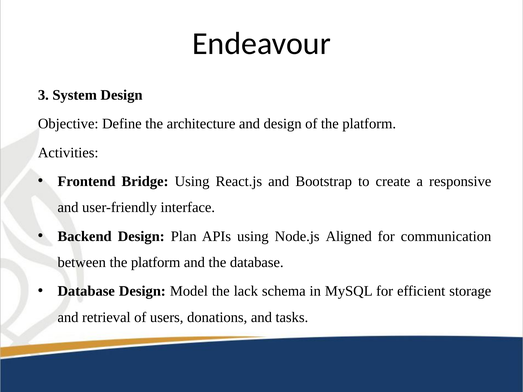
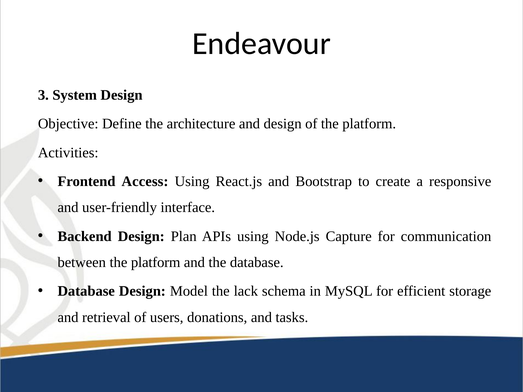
Bridge: Bridge -> Access (145, 181)
Aligned: Aligned -> Capture (349, 236)
